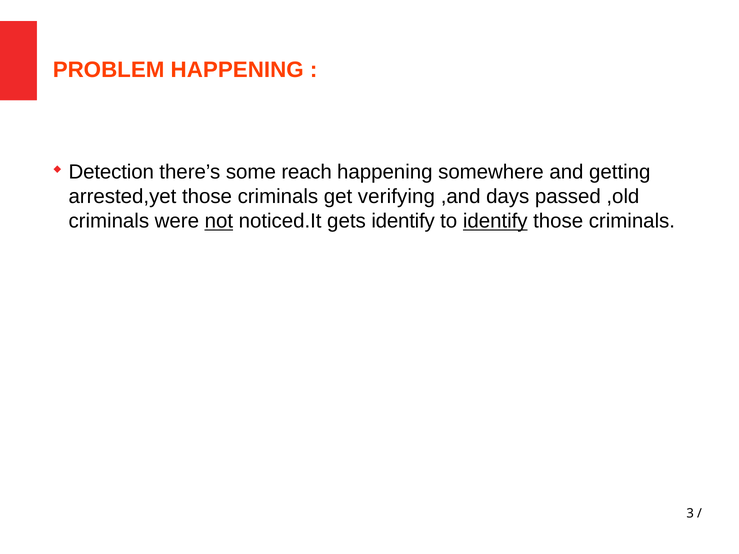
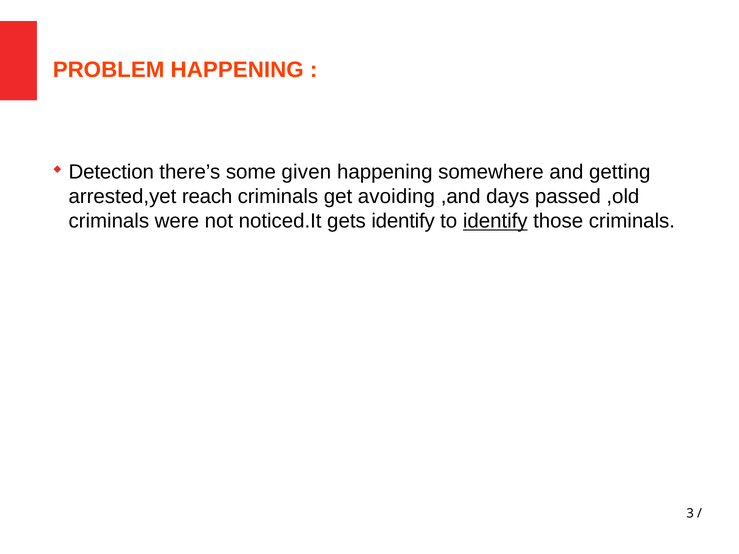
reach: reach -> given (306, 172)
arrested,yet those: those -> reach (207, 197)
verifying: verifying -> avoiding (396, 197)
not underline: present -> none (219, 221)
